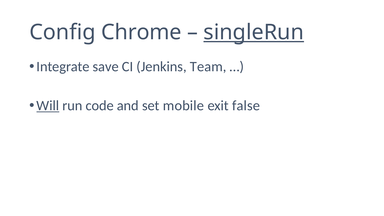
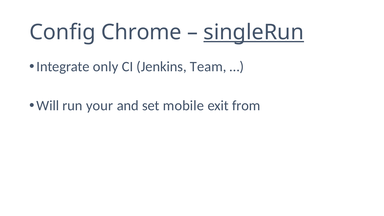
save: save -> only (106, 67)
Will underline: present -> none (48, 106)
code: code -> your (100, 106)
false: false -> from (246, 106)
